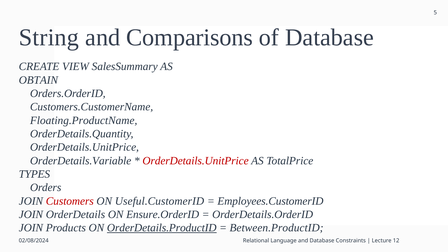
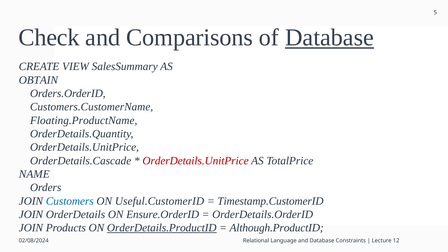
String: String -> Check (49, 38)
Database underline: none -> present (330, 38)
OrderDetails.Variable: OrderDetails.Variable -> OrderDetails.Cascade (81, 161)
TYPES: TYPES -> NAME (34, 174)
Customers colour: red -> blue (70, 201)
Employees.CustomerID: Employees.CustomerID -> Timestamp.CustomerID (270, 201)
Between.ProductID: Between.ProductID -> Although.ProductID (277, 228)
